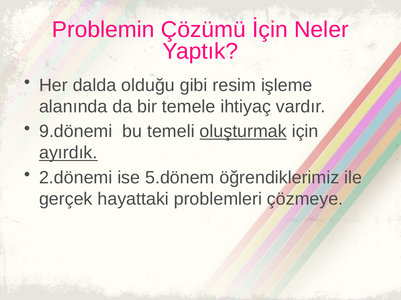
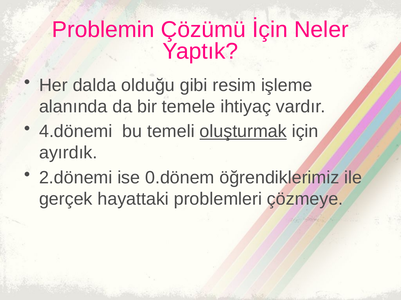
9.dönemi: 9.dönemi -> 4.dönemi (76, 132)
ayırdık underline: present -> none (68, 153)
5.dönem: 5.dönem -> 0.dönem (180, 178)
